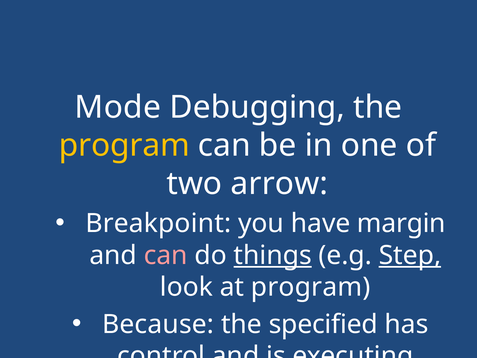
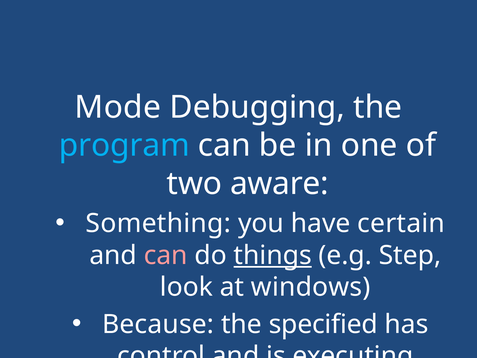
program colour: yellow -> light blue (124, 145)
arrow: arrow -> aware (279, 183)
Breakpoint: Breakpoint -> Something (158, 223)
margin: margin -> certain (401, 223)
Step underline: present -> none (410, 255)
at program: program -> windows (311, 287)
